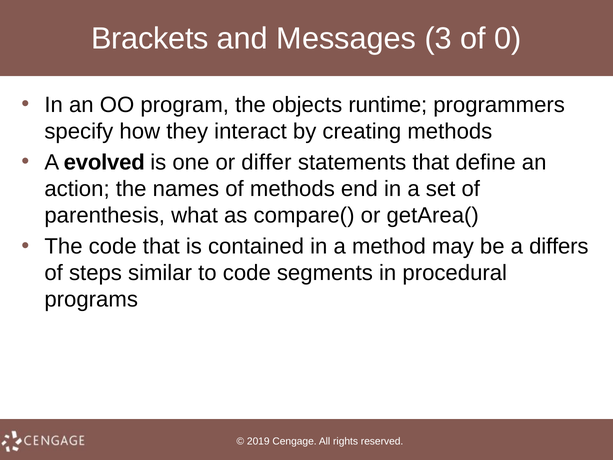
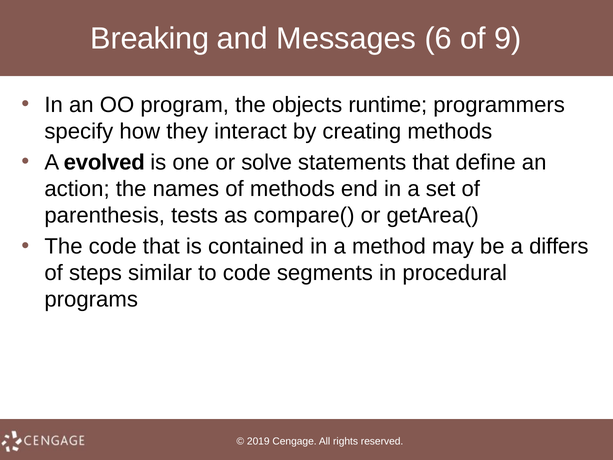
Brackets: Brackets -> Breaking (150, 39)
3: 3 -> 6 (438, 39)
0: 0 -> 9 (508, 39)
differ: differ -> solve (267, 162)
what: what -> tests (195, 215)
